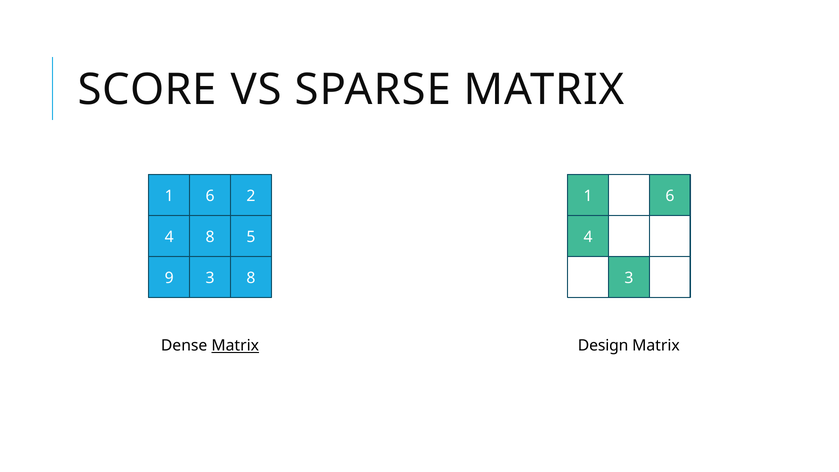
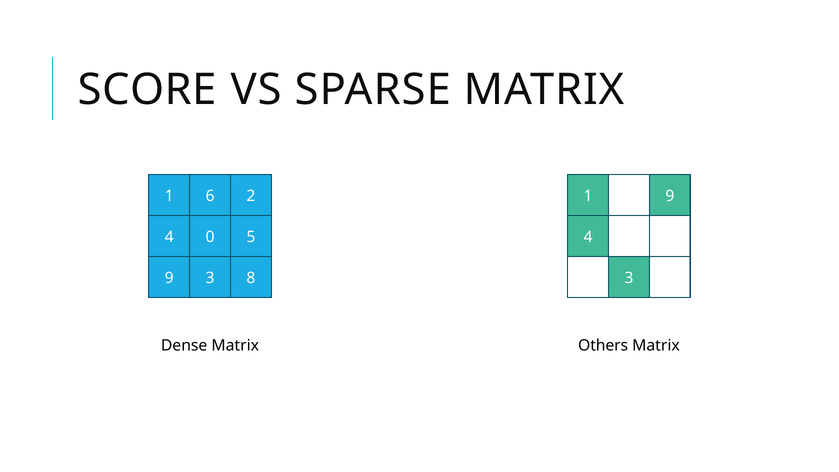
6: 6 -> 9 (670, 196)
4 8: 8 -> 0 (210, 237)
Matrix underline: present -> none (235, 346)
Design: Design -> Others (603, 346)
